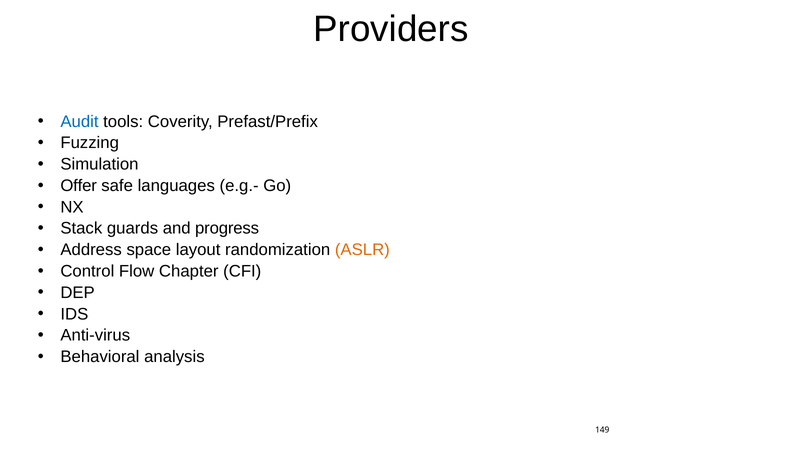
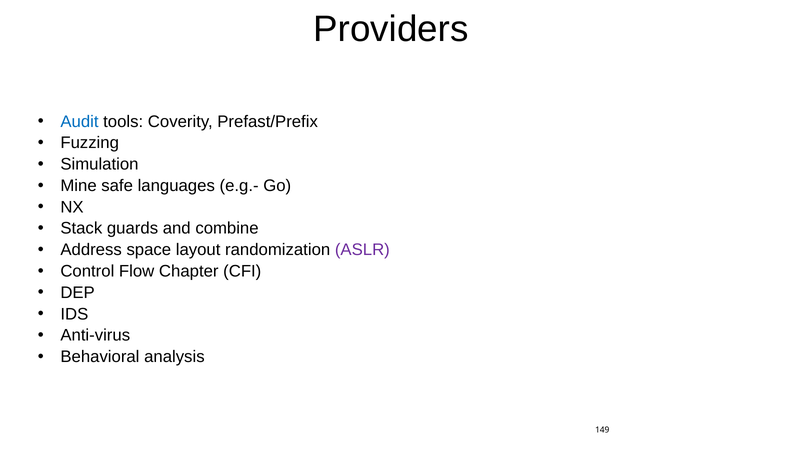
Offer: Offer -> Mine (79, 186)
progress: progress -> combine (227, 229)
ASLR colour: orange -> purple (362, 250)
